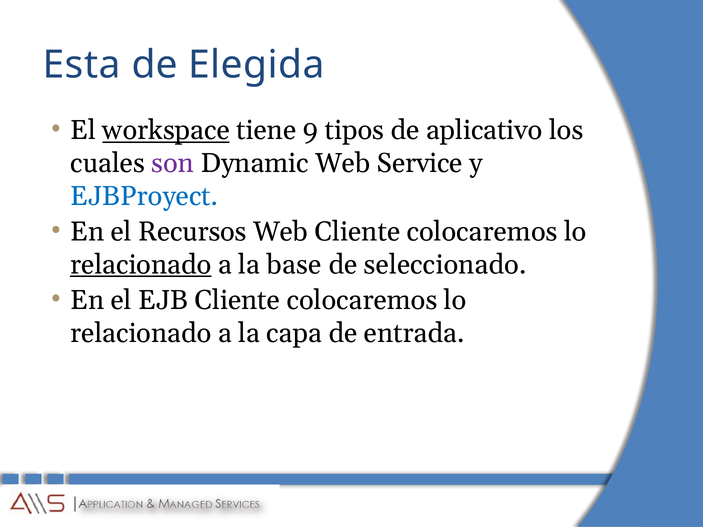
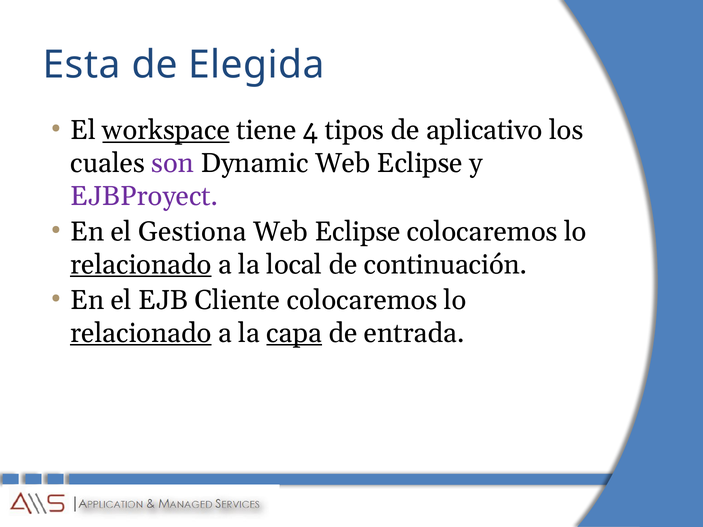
9: 9 -> 4 (311, 130)
Dynamic Web Service: Service -> Eclipse (420, 163)
EJBProyect colour: blue -> purple (144, 196)
Recursos: Recursos -> Gestiona (192, 232)
Cliente: Cliente -> Eclipse (358, 232)
base: base -> local (294, 265)
seleccionado: seleccionado -> continuación (445, 265)
relacionado underline: none -> present (141, 333)
capa underline: none -> present (294, 333)
